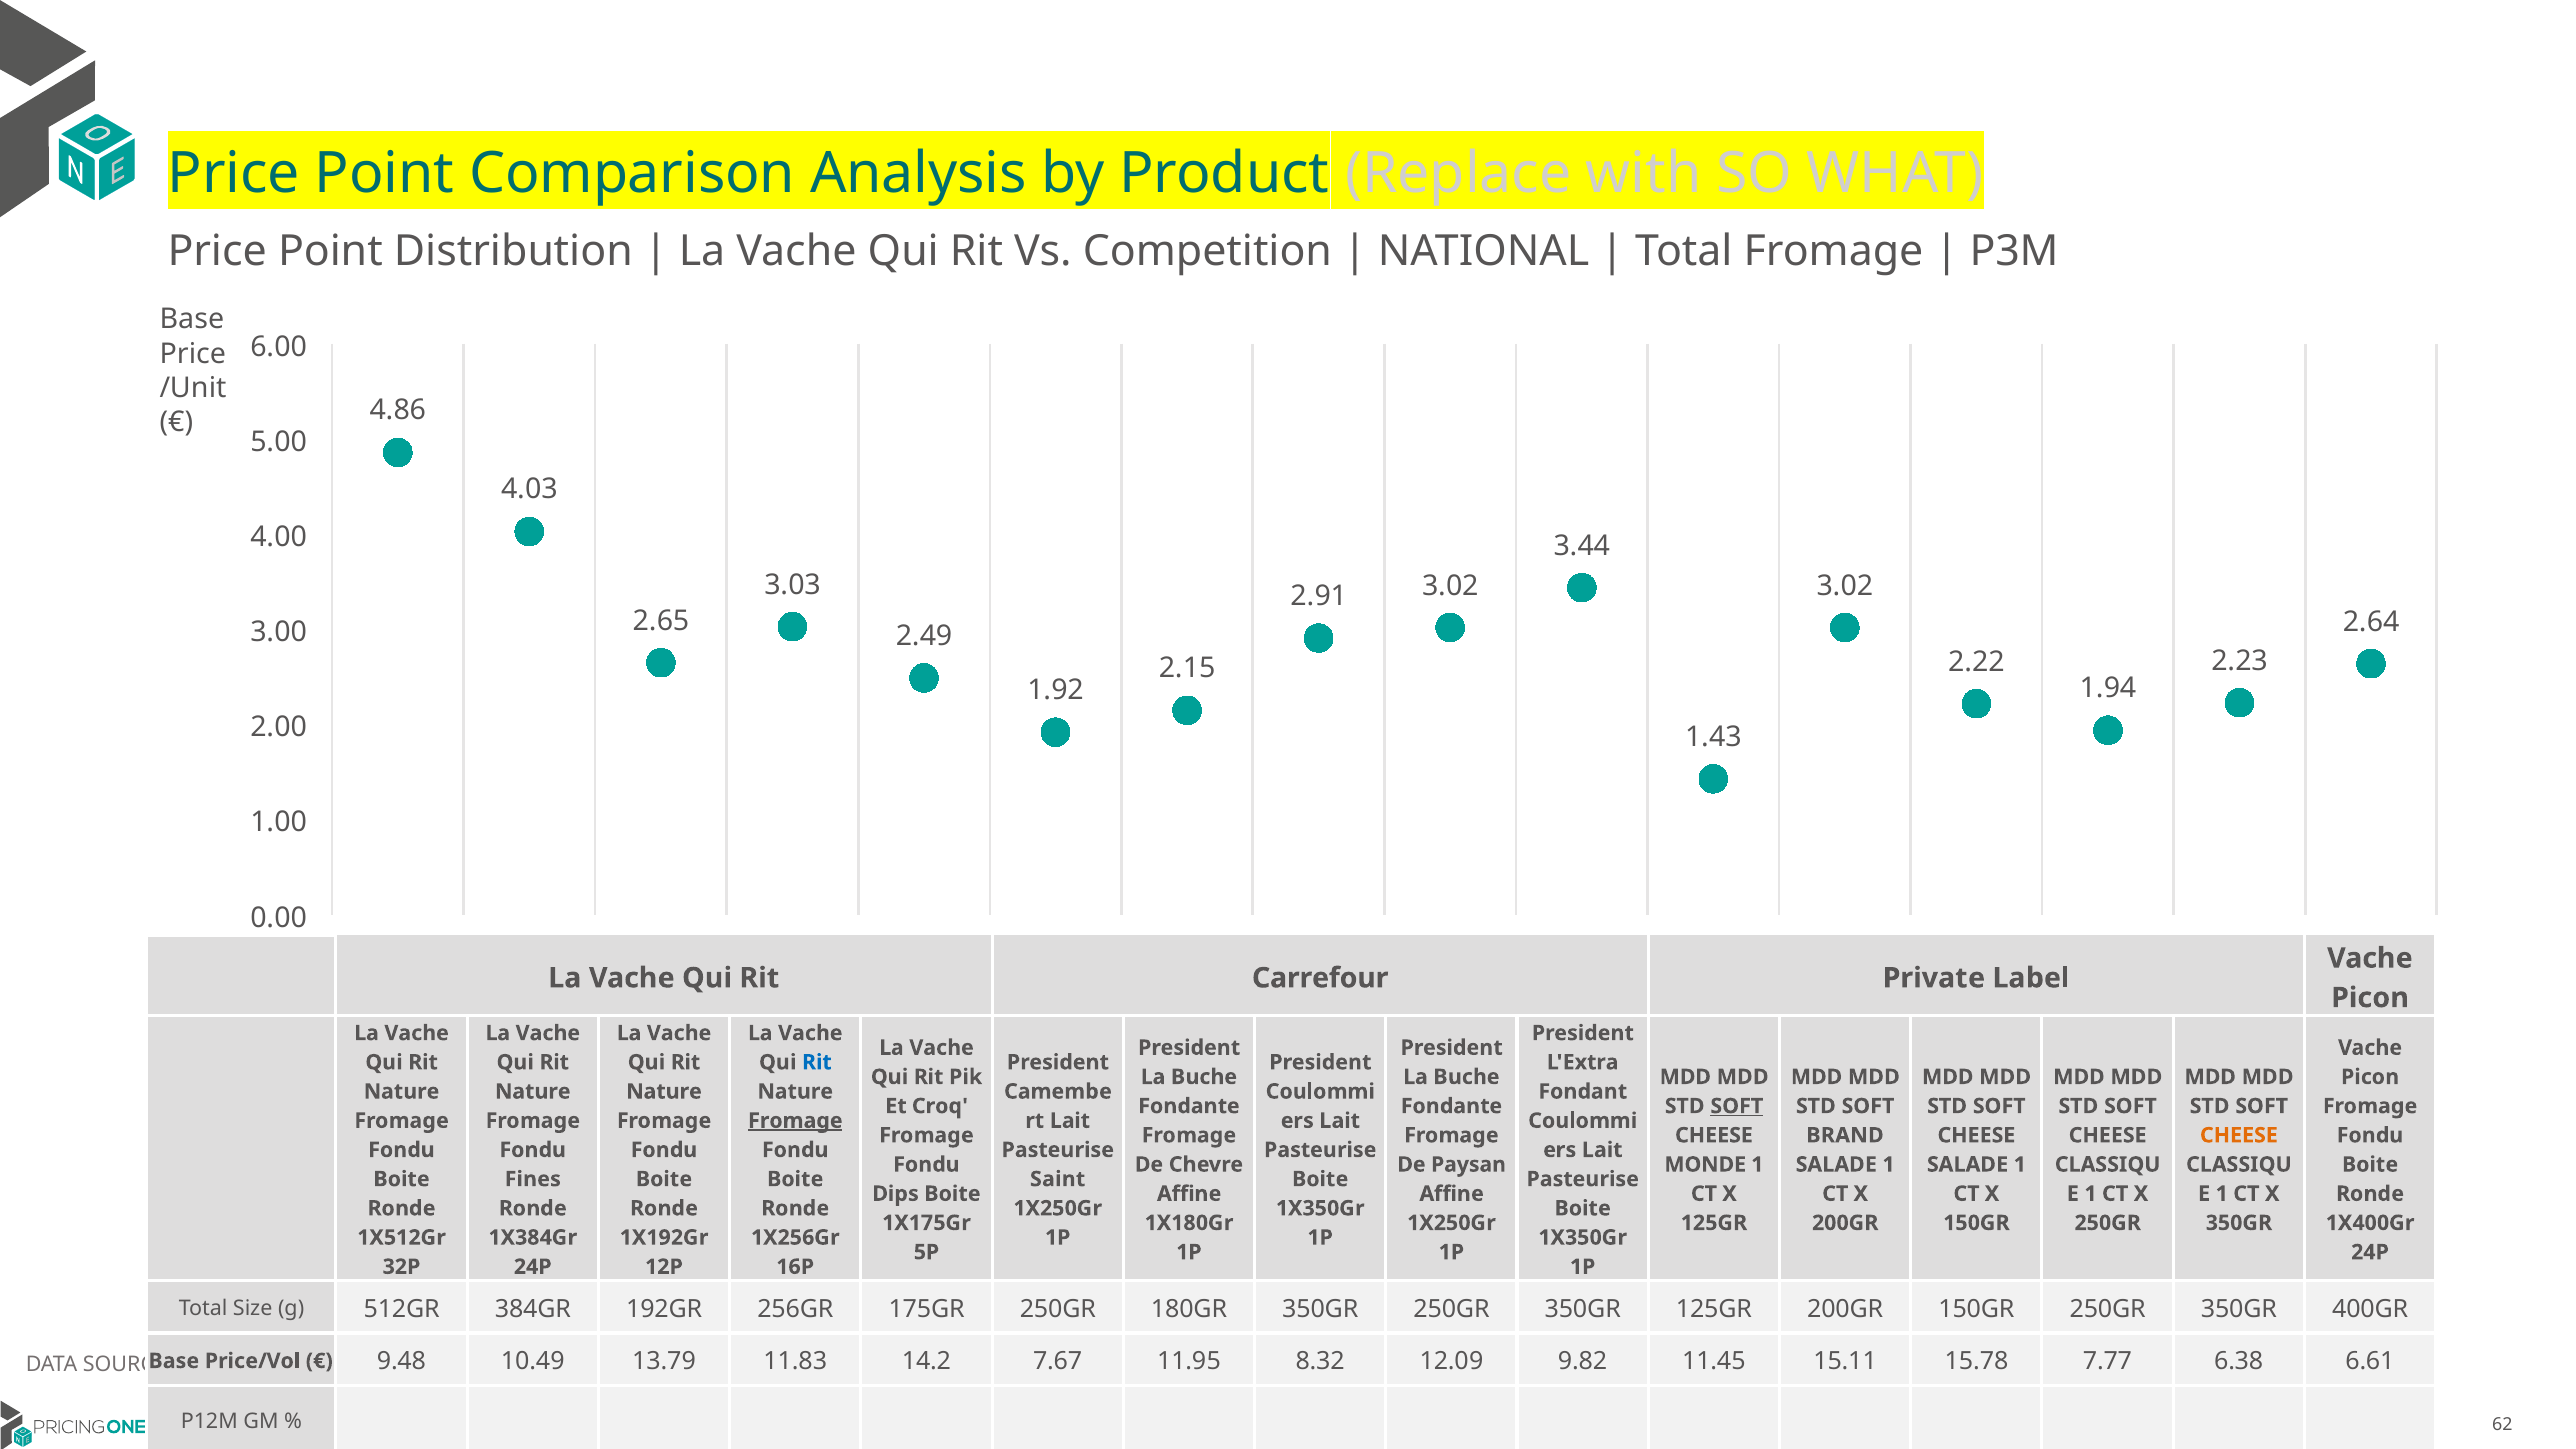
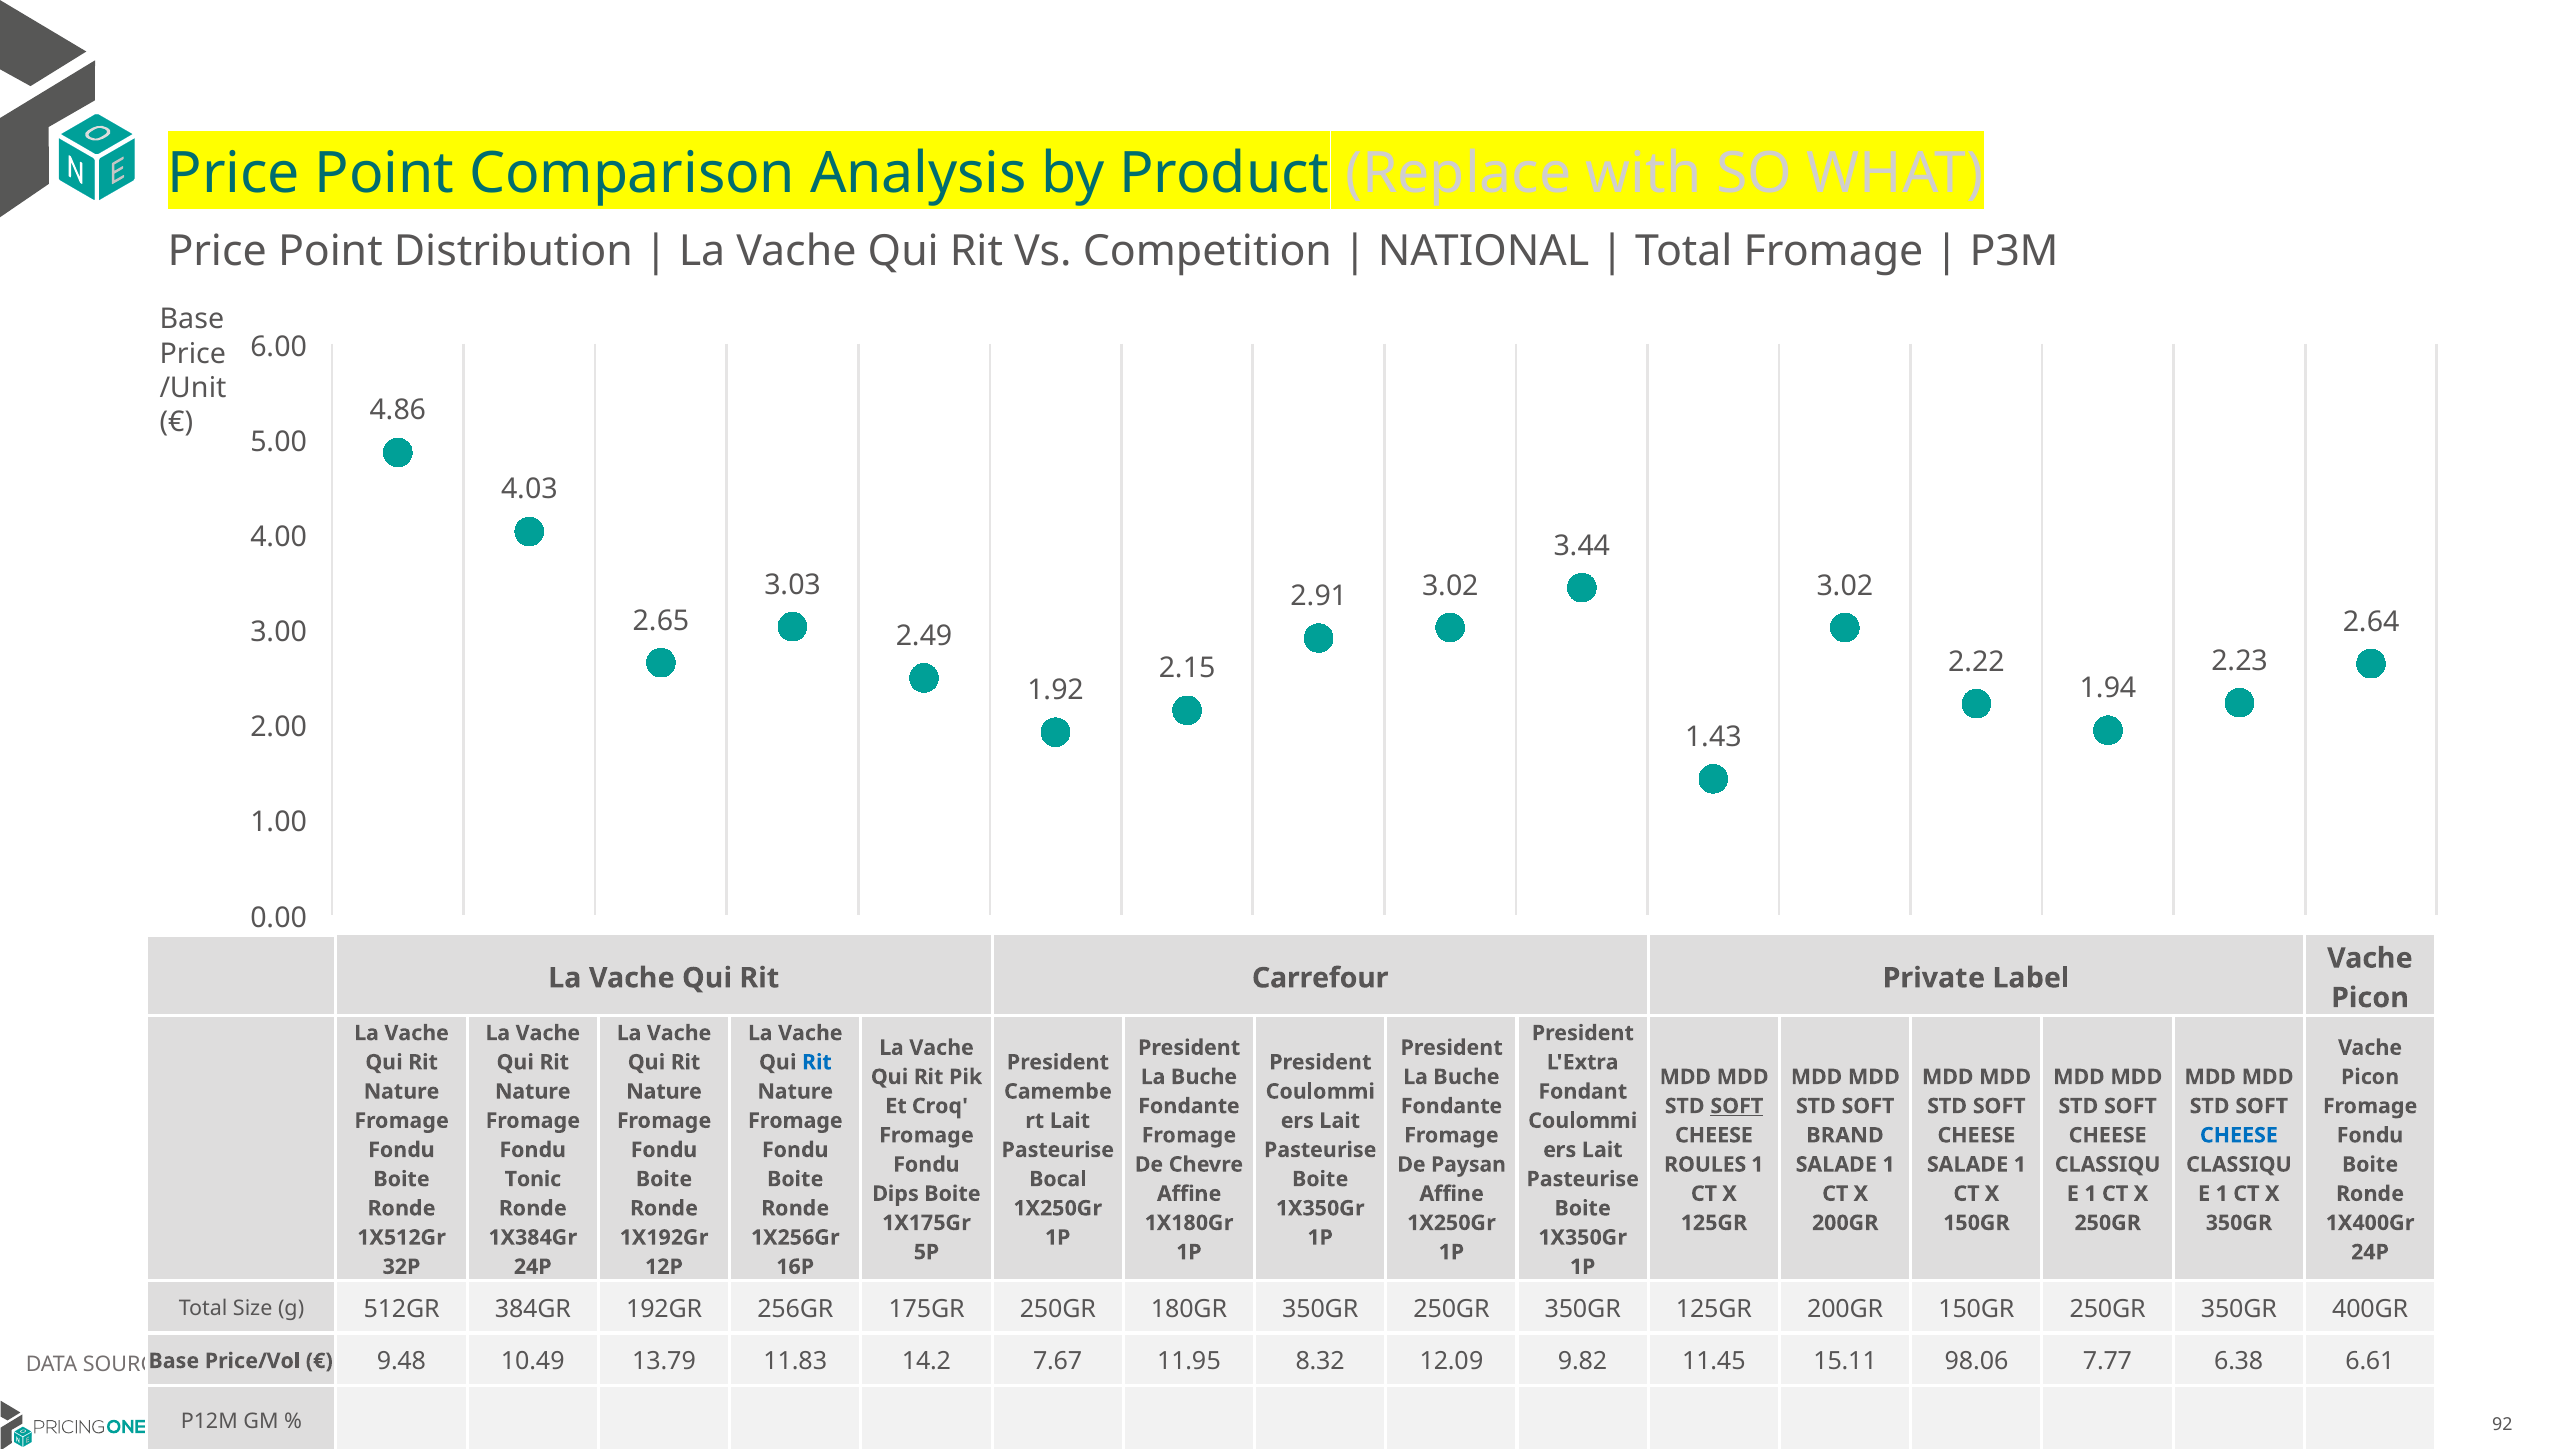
Fromage underline: present -> none (795, 1121)
CHEESE colour: orange -> blue (2239, 1135)
MONDE: MONDE -> ROULES (1705, 1165)
Fines: Fines -> Tonic (533, 1179)
Saint: Saint -> Bocal (1058, 1179)
15.78: 15.78 -> 98.06 (1976, 1361)
62: 62 -> 92 (2502, 1425)
